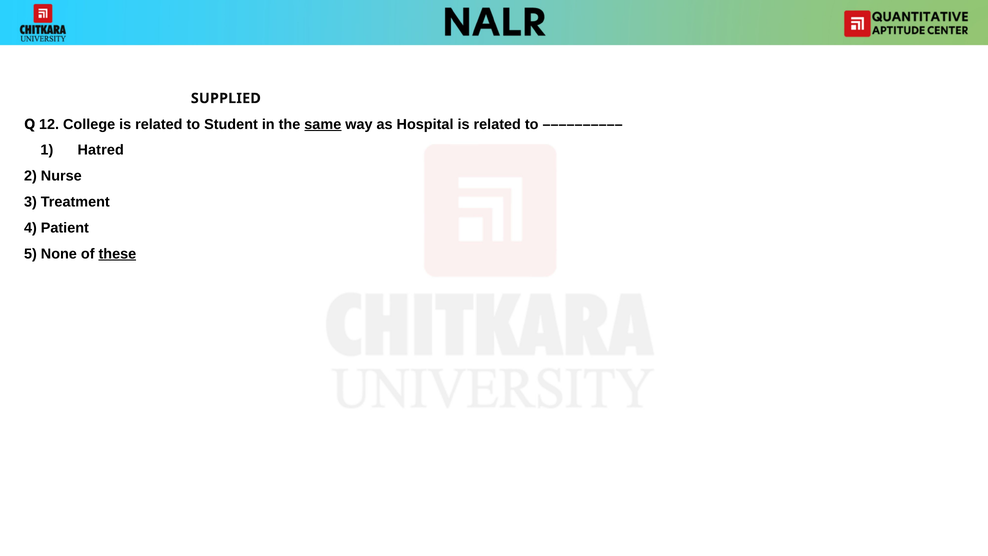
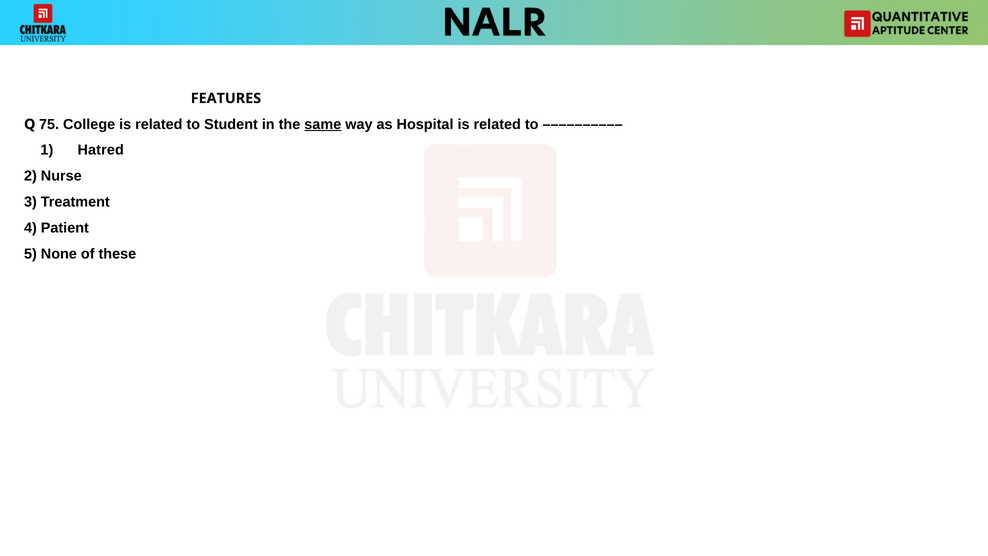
SUPPLIED: SUPPLIED -> FEATURES (226, 98)
12: 12 -> 75 (49, 124)
these underline: present -> none (117, 254)
